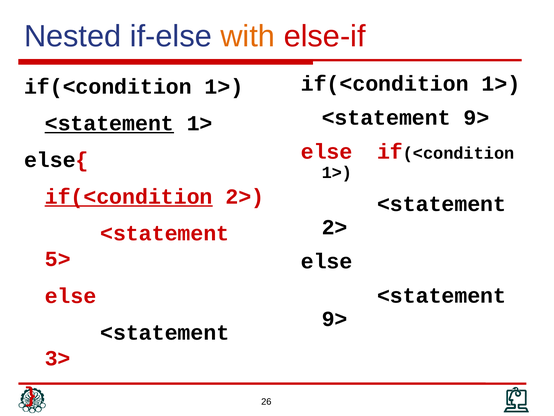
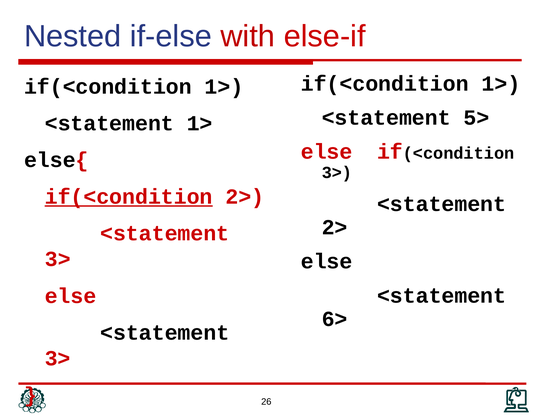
with colour: orange -> red (248, 36)
9>: 9> -> 5> (477, 118)
<statement underline: present -> none (109, 123)
1>: 1> -> 3> (337, 172)
5>: 5> -> 3> (58, 259)
9>: 9> -> 6> (335, 319)
